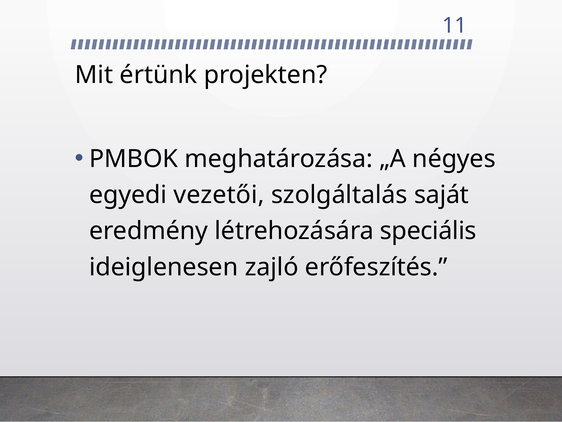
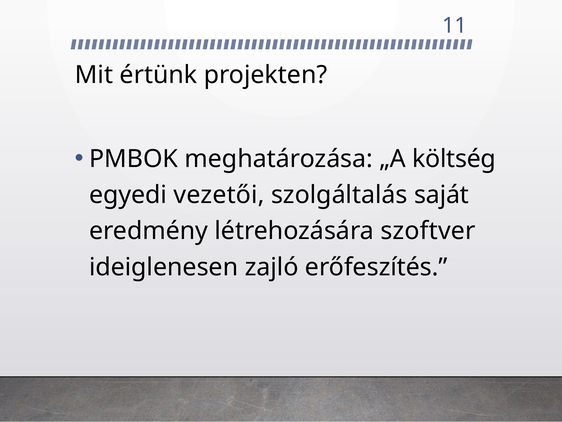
négyes: négyes -> költség (454, 159)
speciális: speciális -> szoftver (428, 231)
